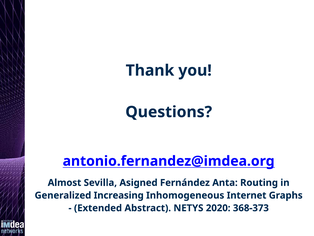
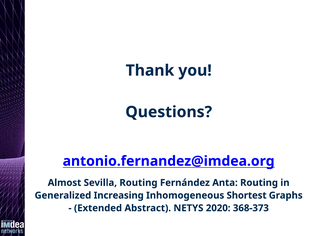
Sevilla Asigned: Asigned -> Routing (138, 182)
Internet: Internet -> Shortest (247, 195)
